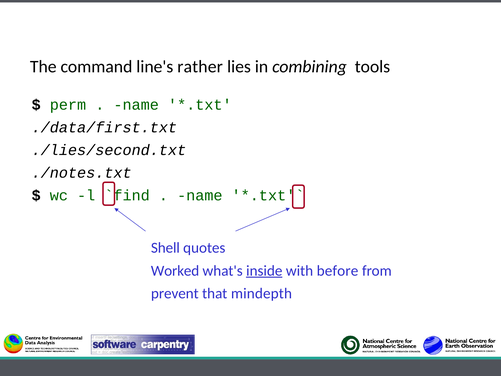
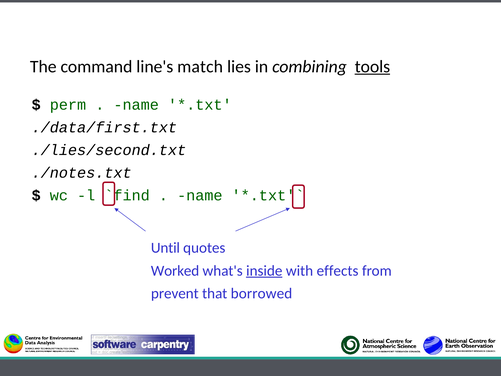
rather: rather -> match (200, 67)
tools underline: none -> present (372, 67)
Shell: Shell -> Until (165, 248)
before: before -> effects (338, 271)
mindepth: mindepth -> borrowed (261, 293)
